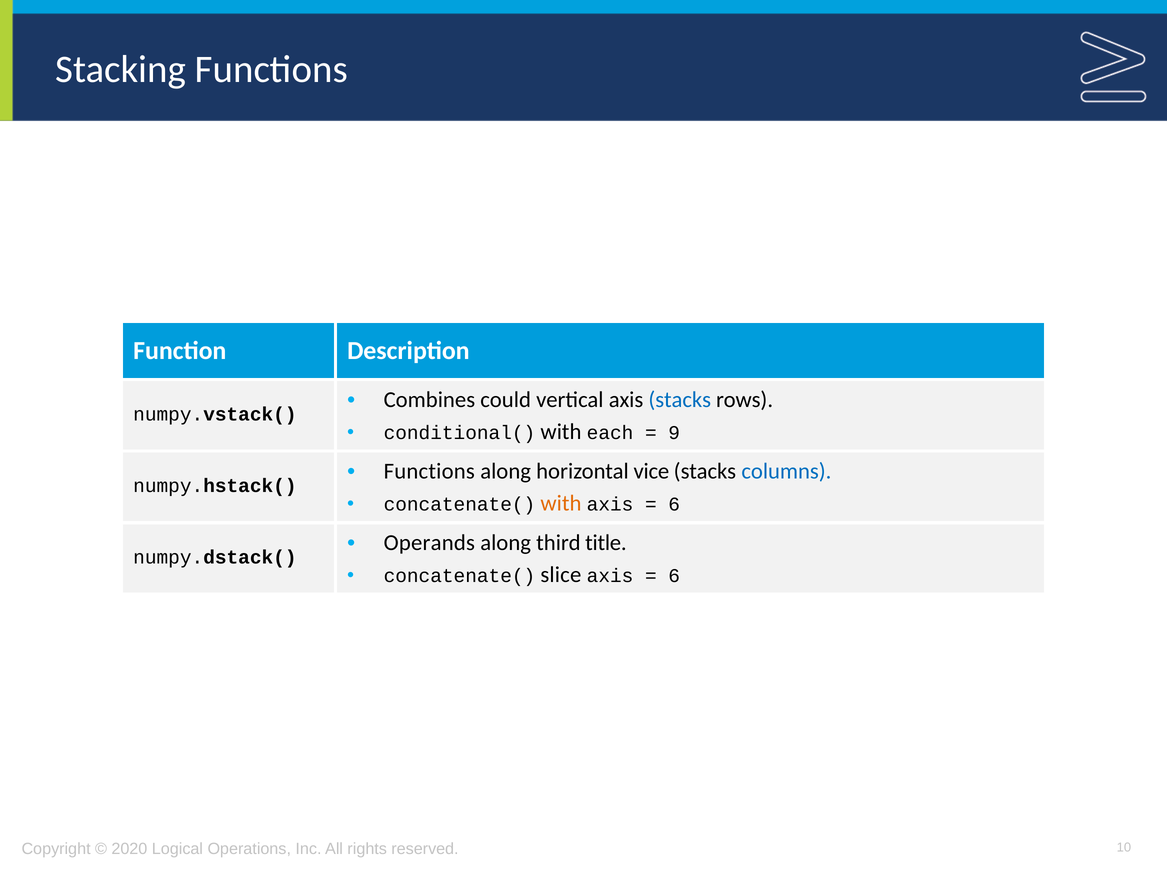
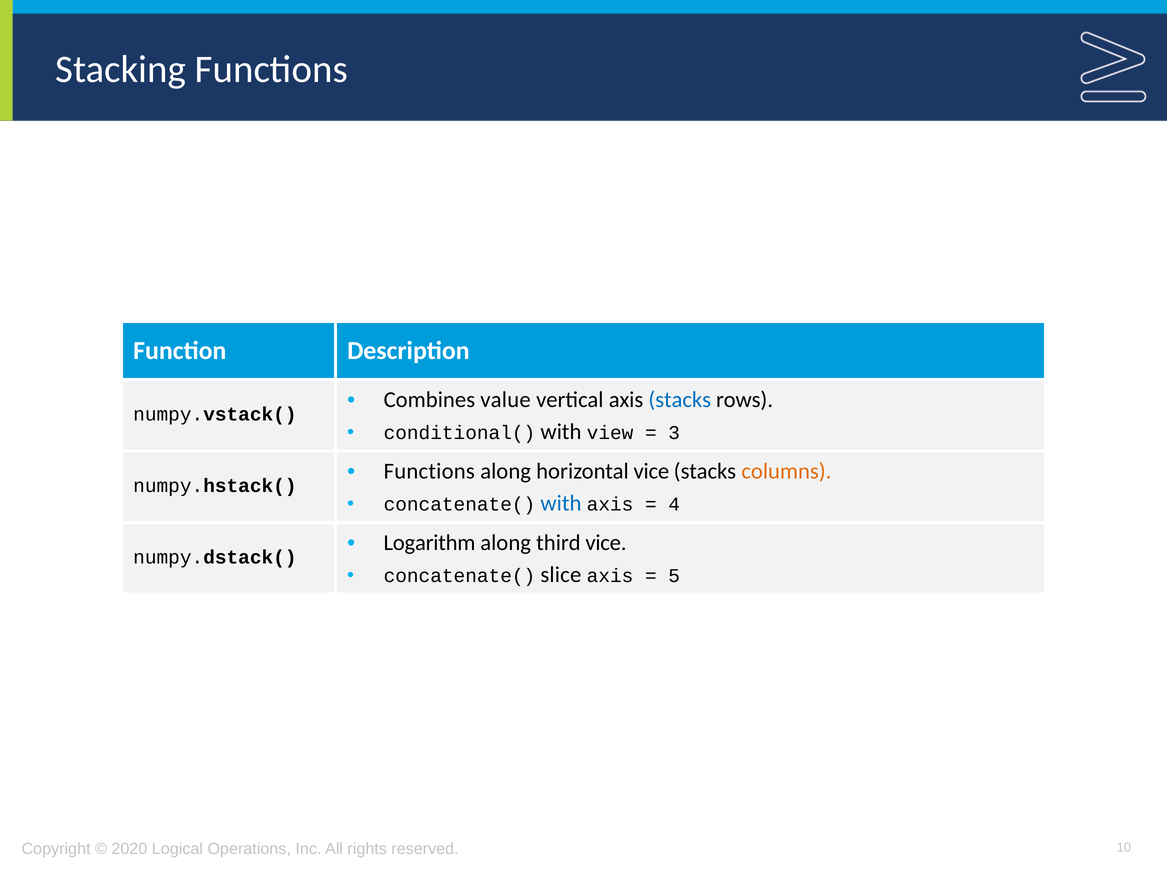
could: could -> value (505, 399)
each: each -> view (610, 432)
9: 9 -> 3 (674, 432)
columns colour: blue -> orange (786, 471)
with colour: orange -> blue (561, 503)
6: 6 -> 4 (674, 504)
Operands: Operands -> Logarithm (429, 542)
third title: title -> vice (606, 542)
6: 6 -> 5 (674, 575)
